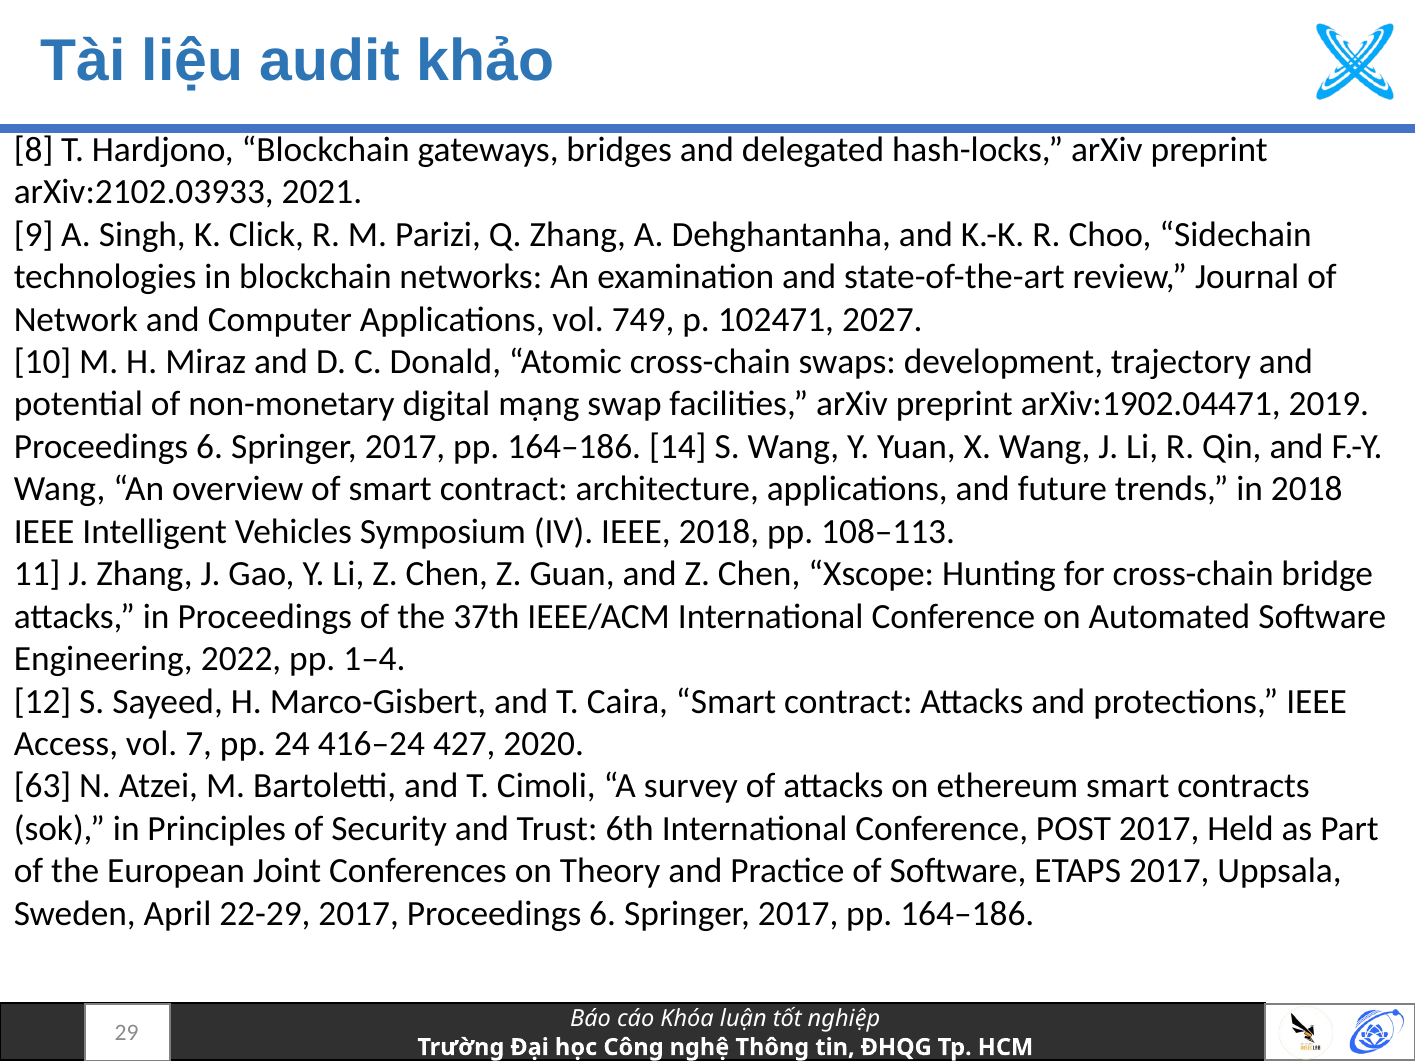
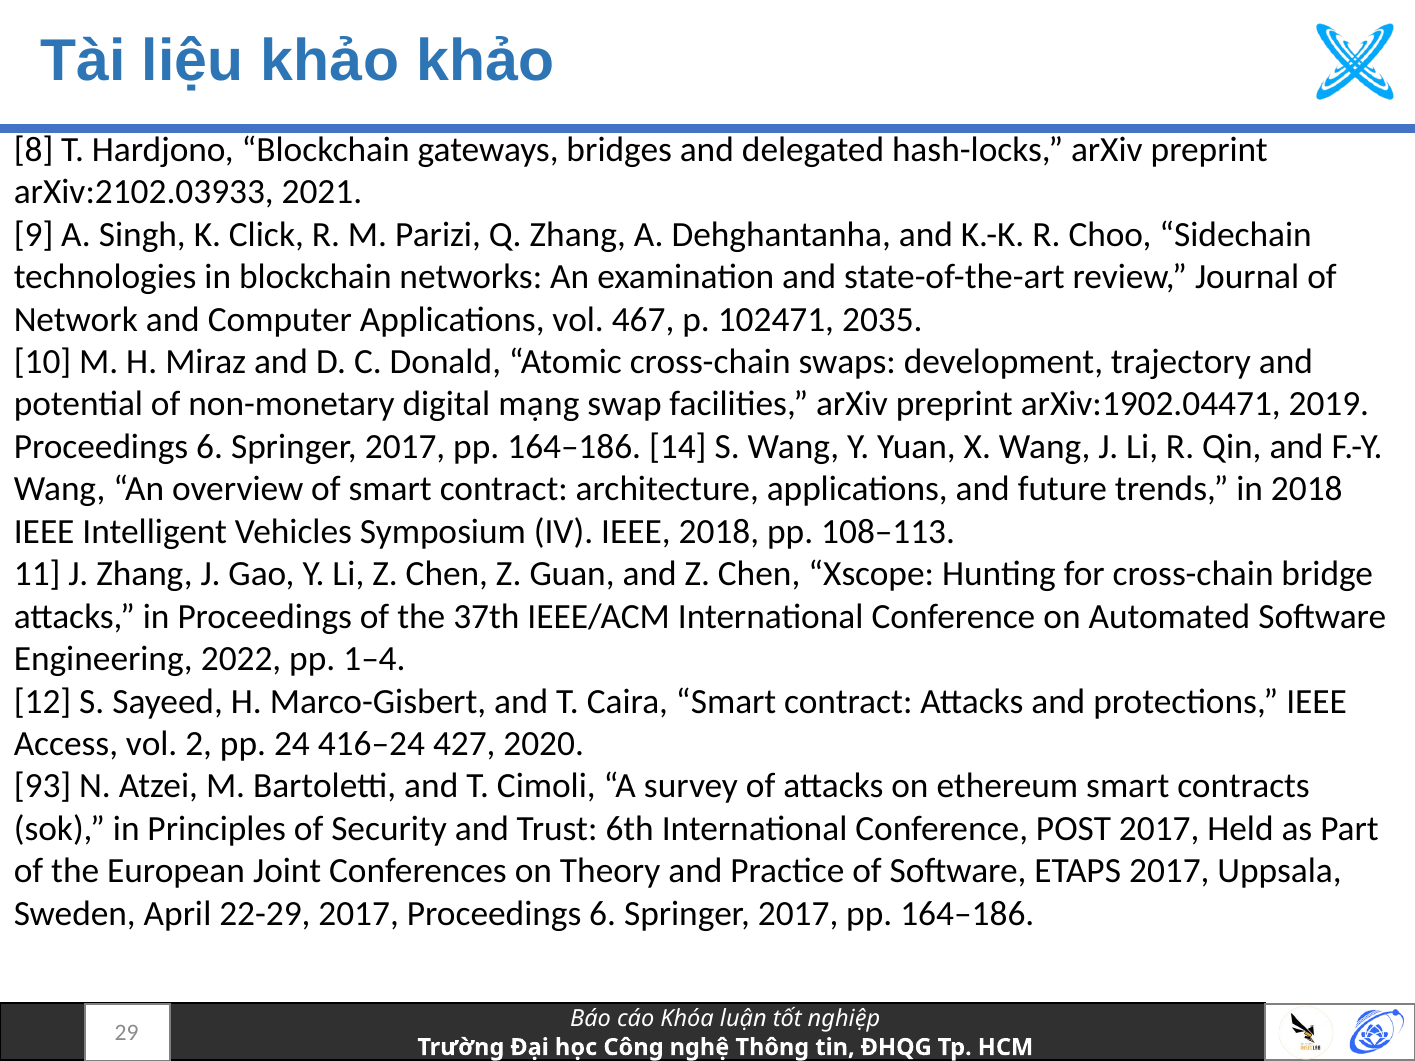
liệu audit: audit -> khảo (330, 61)
749: 749 -> 467 (643, 319)
2027: 2027 -> 2035 (882, 319)
7: 7 -> 2 (199, 744)
63: 63 -> 93 (43, 786)
